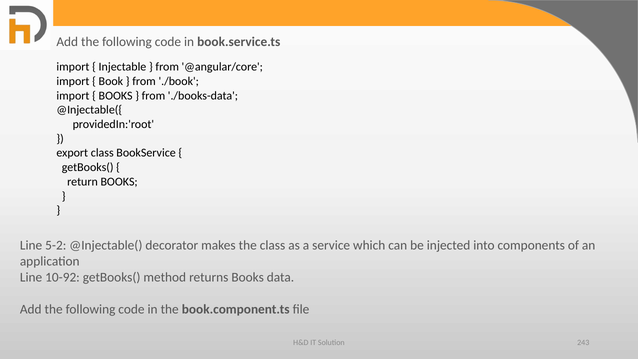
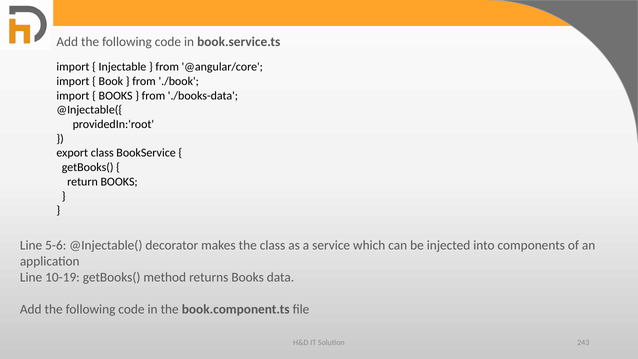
5-2: 5-2 -> 5-6 (56, 245)
10-92: 10-92 -> 10-19 (63, 277)
